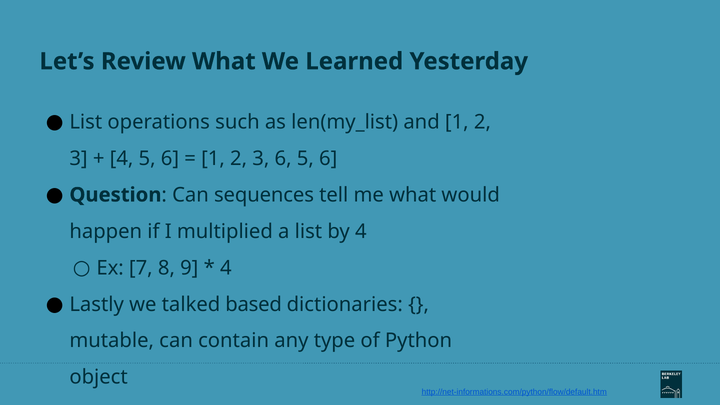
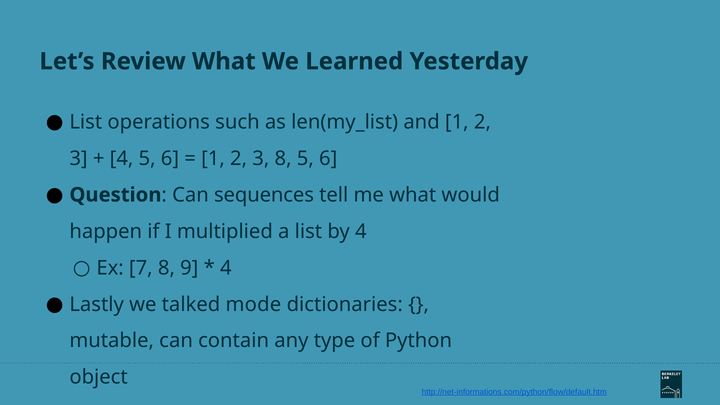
3 6: 6 -> 8 (283, 158)
based: based -> mode (253, 304)
